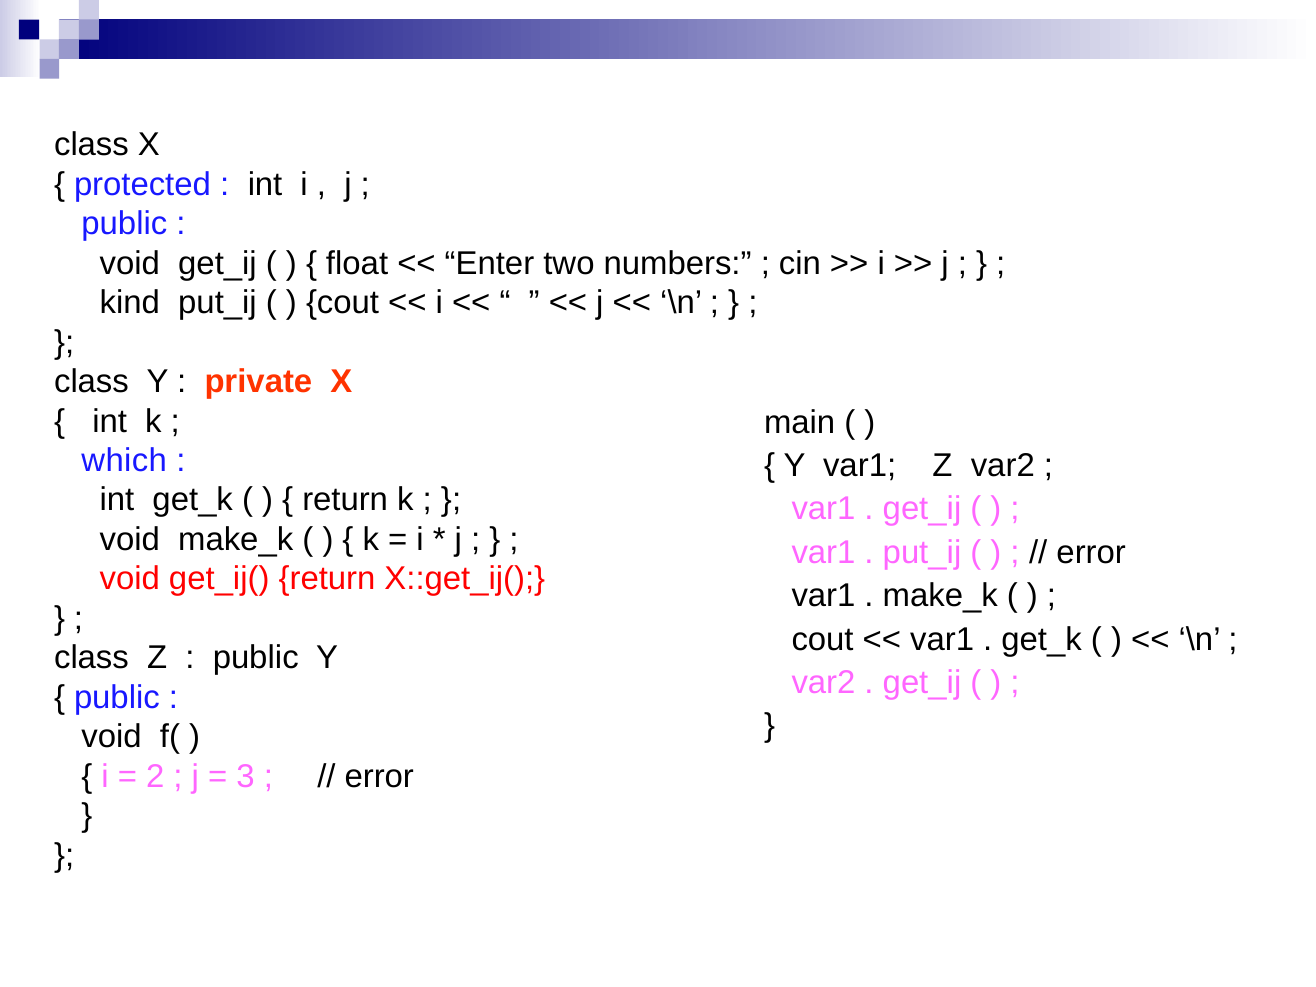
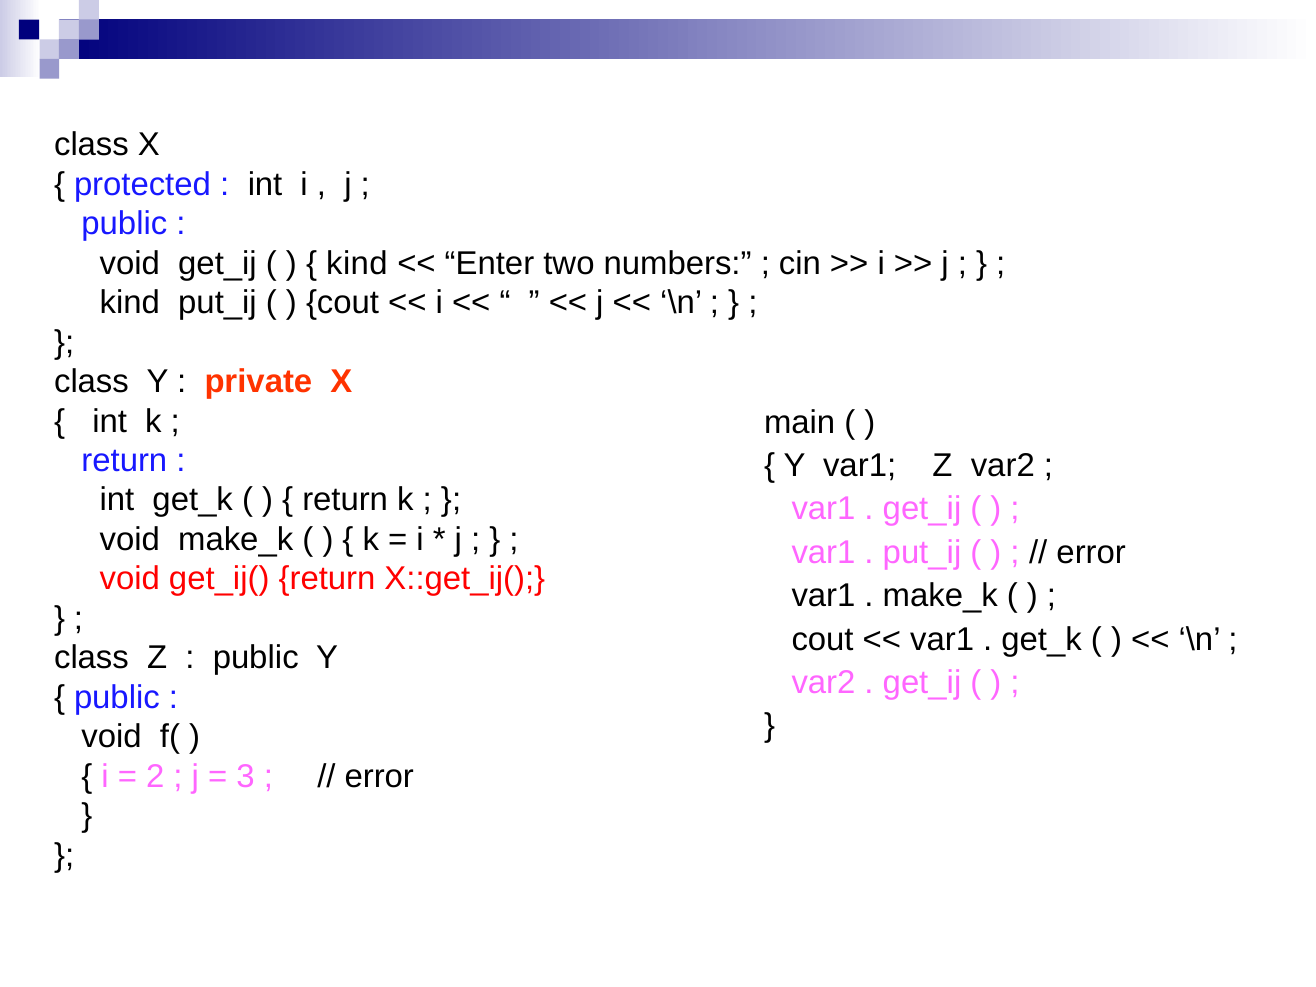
float: float -> kind (357, 263)
which: which -> return (124, 461)
